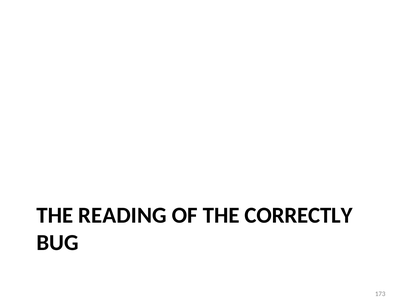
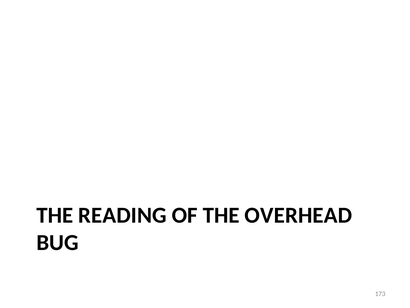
CORRECTLY: CORRECTLY -> OVERHEAD (298, 215)
